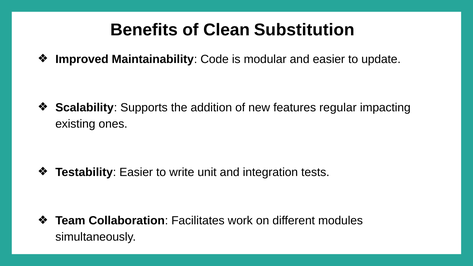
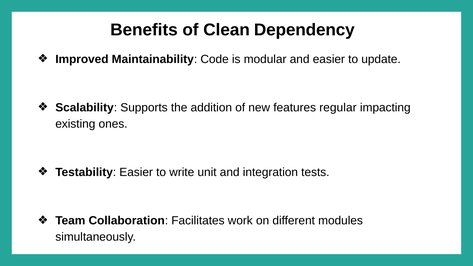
Substitution: Substitution -> Dependency (304, 30)
